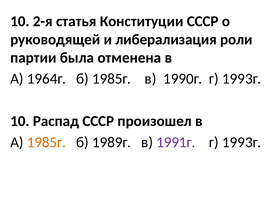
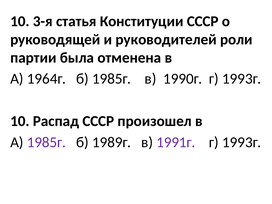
2-я: 2-я -> 3-я (43, 21)
либерализация: либерализация -> руководителей (166, 40)
1985г colour: orange -> purple (46, 142)
